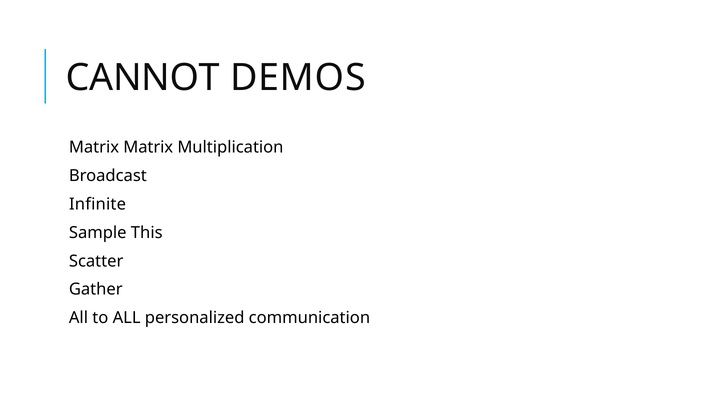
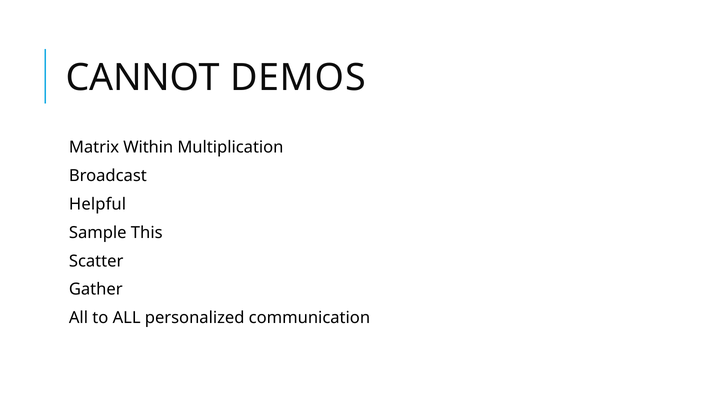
Matrix Matrix: Matrix -> Within (148, 147)
Infinite: Infinite -> Helpful (98, 204)
